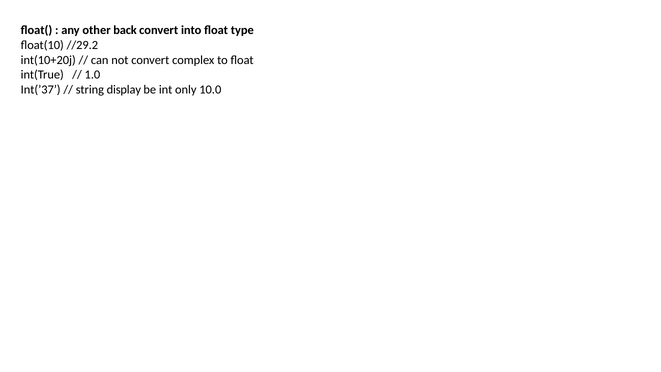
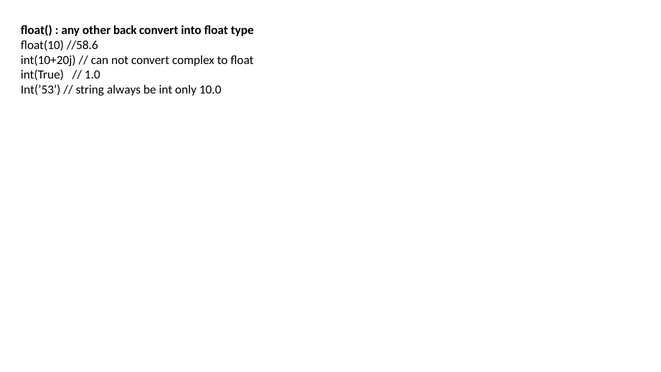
//29.2: //29.2 -> //58.6 (82, 45)
Int(’37: Int(’37 -> Int(’53 (41, 90)
display: display -> always (124, 90)
